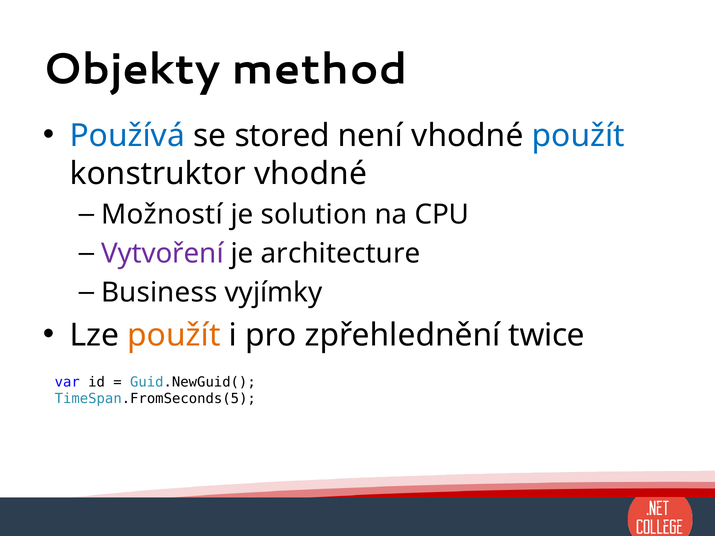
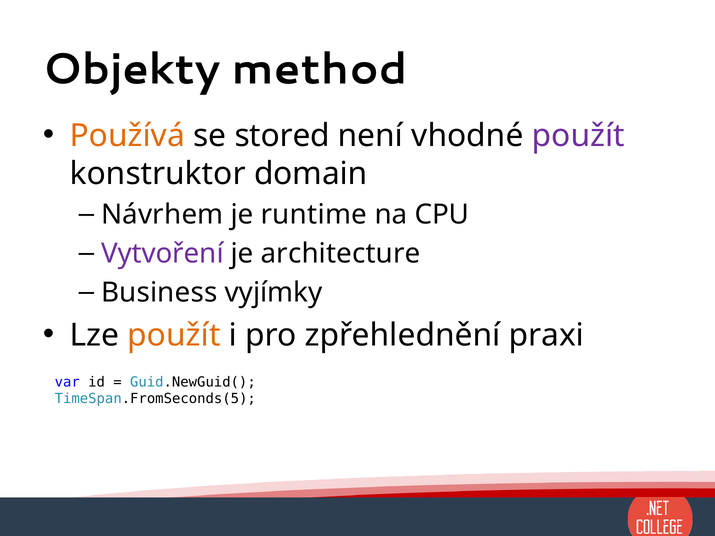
Používá colour: blue -> orange (127, 136)
použít colour: blue -> purple (578, 136)
konstruktor vhodné: vhodné -> domain (311, 174)
Možností: Možností -> Návrhem (162, 215)
solution: solution -> runtime (314, 215)
twice: twice -> praxi (546, 335)
